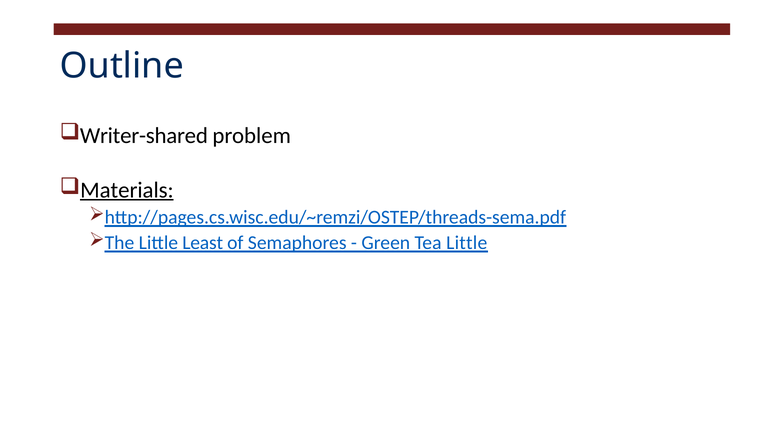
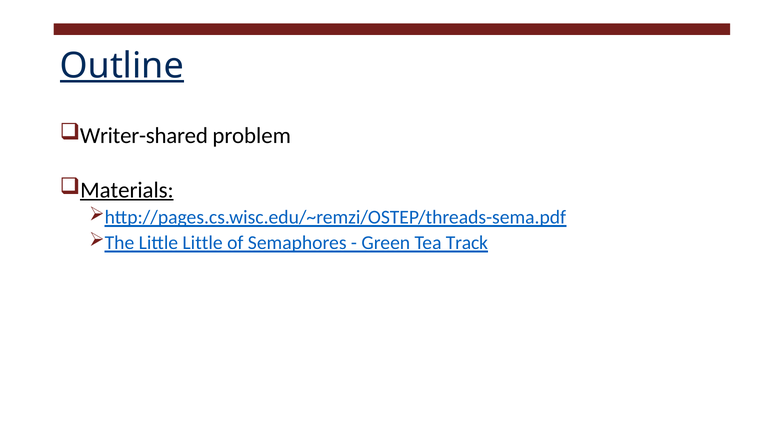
Outline underline: none -> present (122, 66)
Little Least: Least -> Little (203, 243)
Tea Little: Little -> Track (467, 243)
